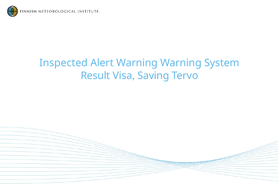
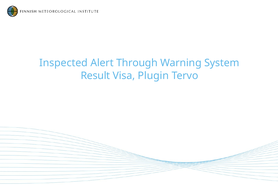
Alert Warning: Warning -> Through (137, 63)
Saving: Saving -> Plugin (153, 75)
